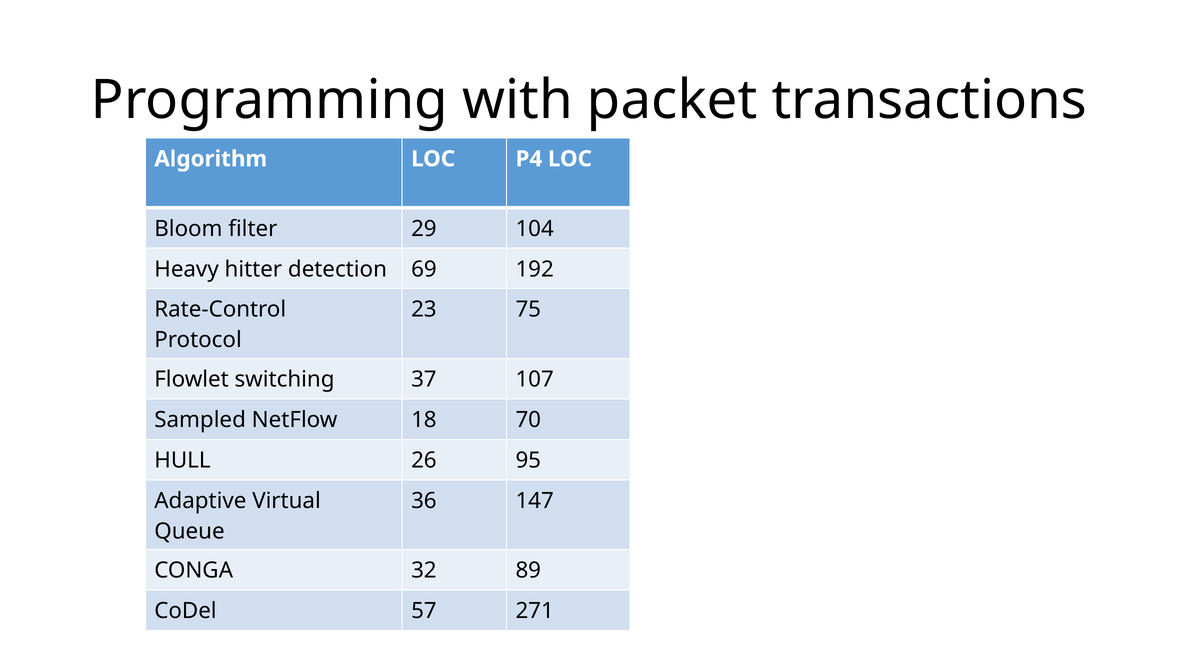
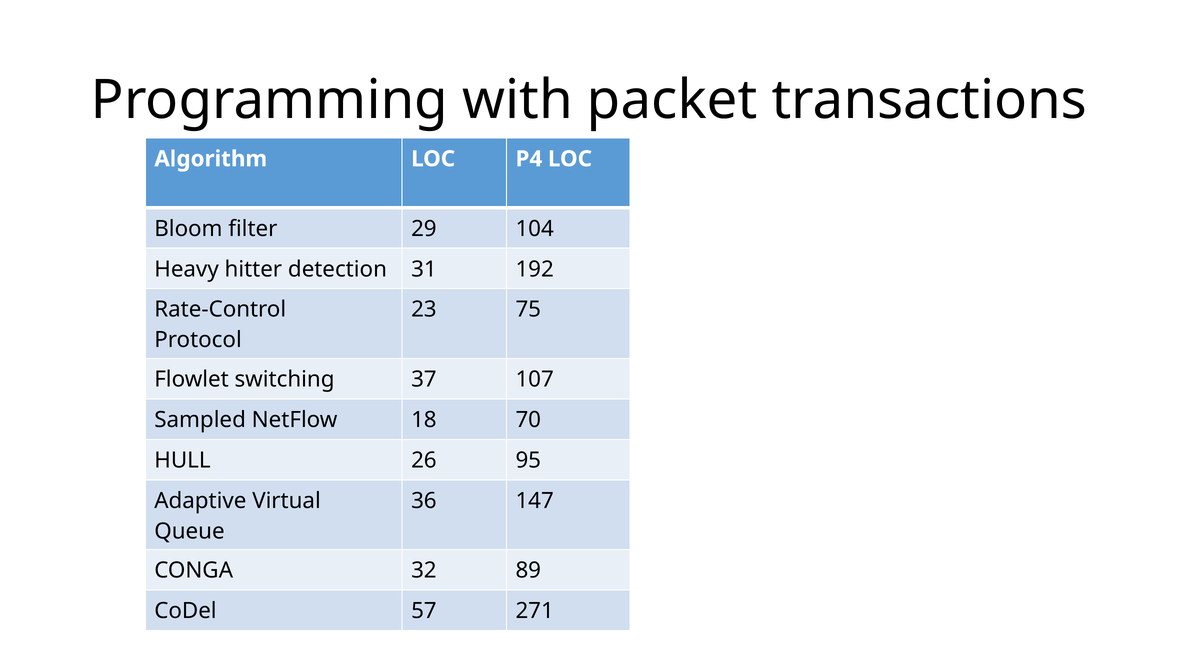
69: 69 -> 31 (424, 269)
